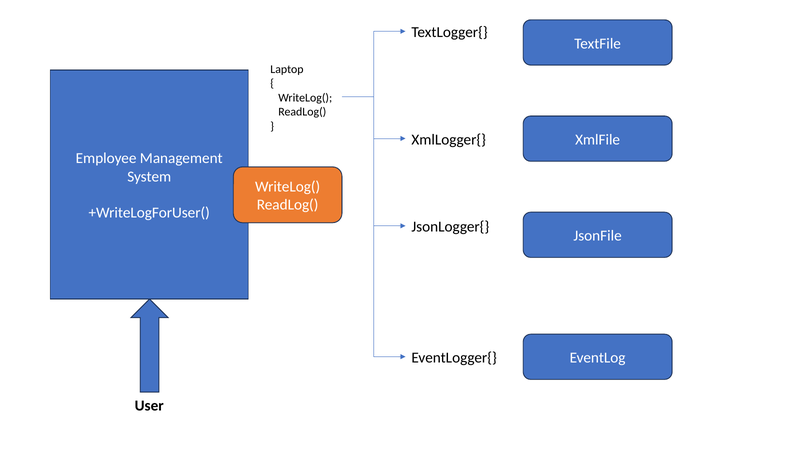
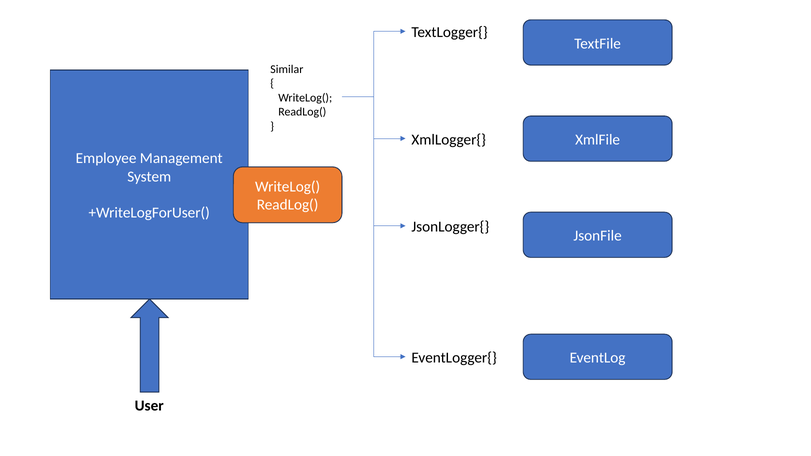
Laptop: Laptop -> Similar (287, 69)
